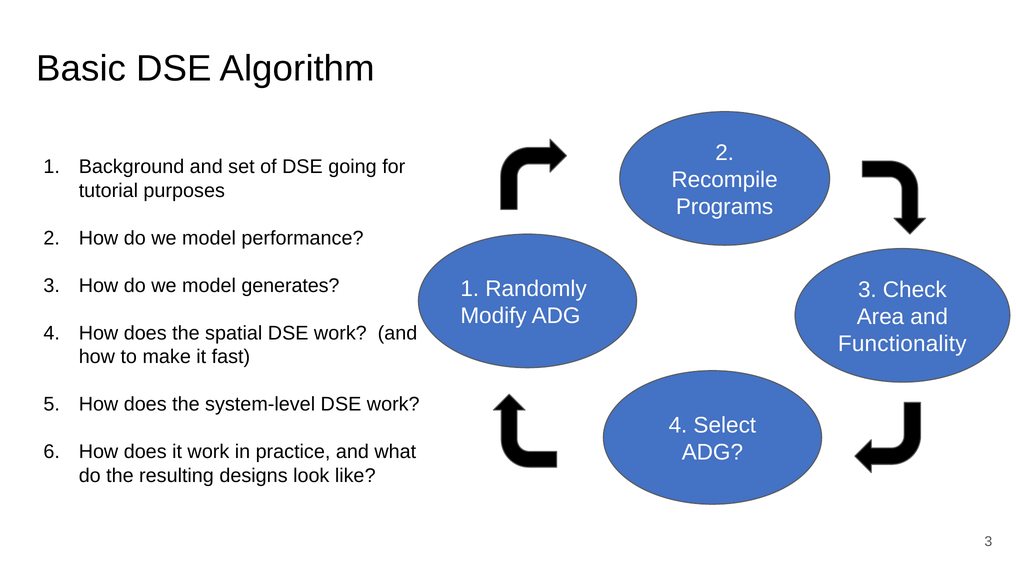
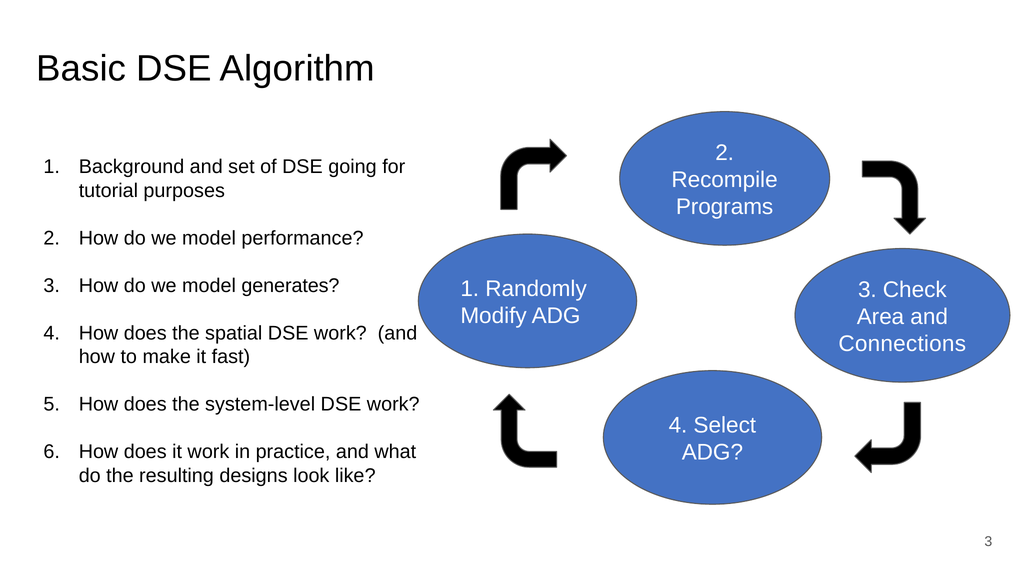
Functionality: Functionality -> Connections (902, 344)
